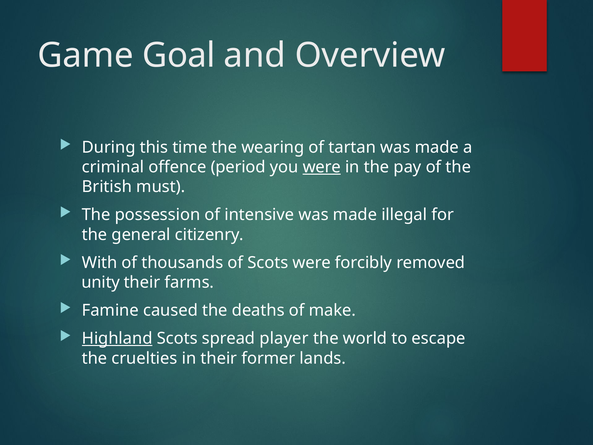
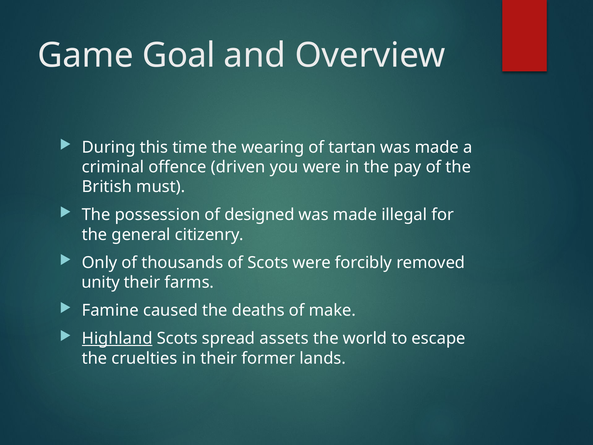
period: period -> driven (238, 167)
were underline: present -> none (322, 167)
intensive: intensive -> designed (259, 215)
With: With -> Only (100, 263)
player: player -> assets (284, 338)
